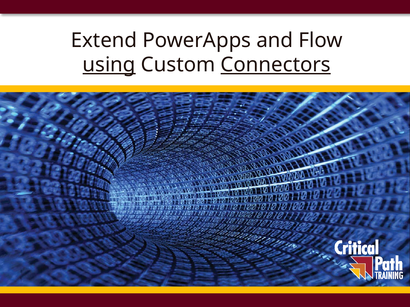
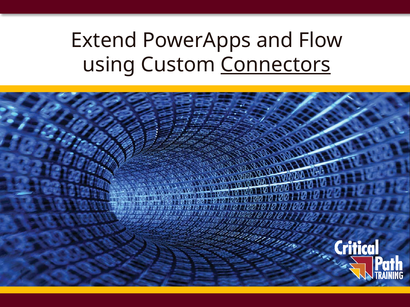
using underline: present -> none (109, 65)
